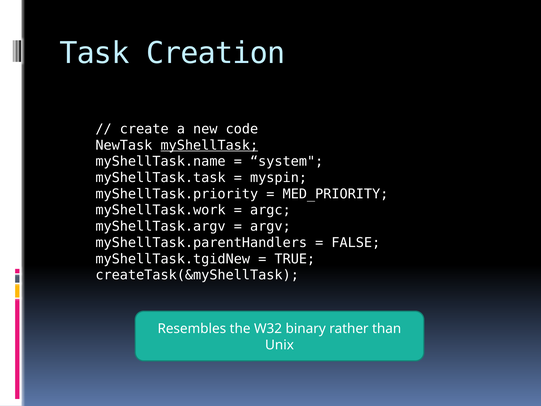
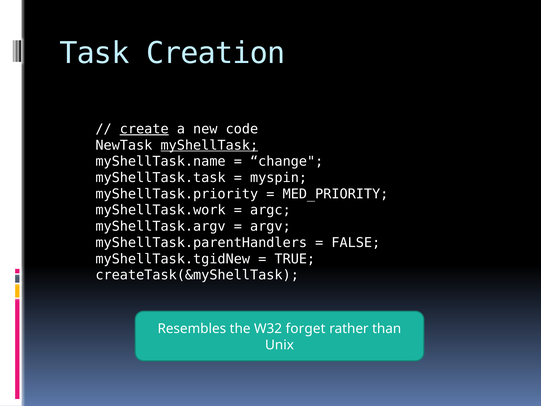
create underline: none -> present (144, 129)
system: system -> change (287, 161)
binary: binary -> forget (306, 329)
